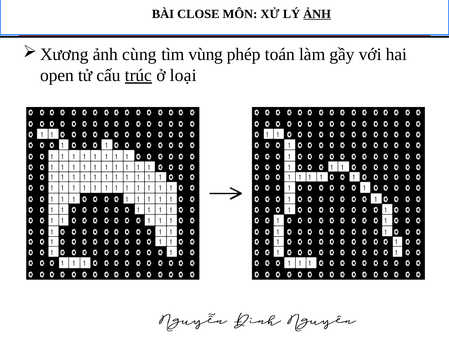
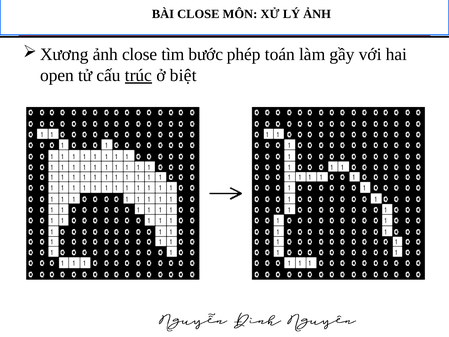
ẢNH underline: present -> none (317, 14)
ảnh cùng: cùng -> close (140, 54)
vùng: vùng -> bước (206, 54)
loại: loại -> biệt (183, 75)
